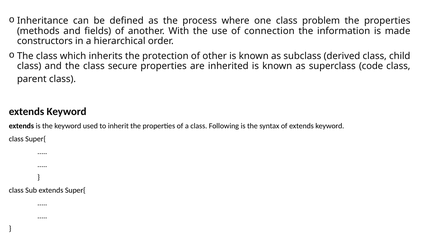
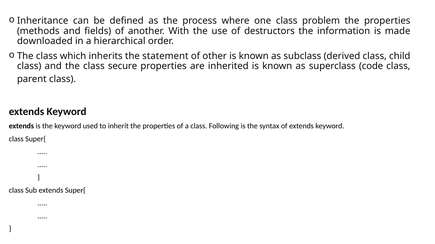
connection: connection -> destructors (269, 31)
constructors: constructors -> downloaded (45, 41)
protection: protection -> statement (165, 56)
